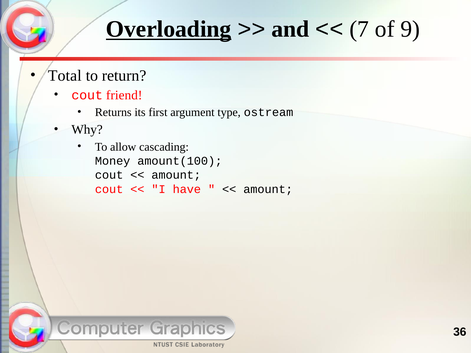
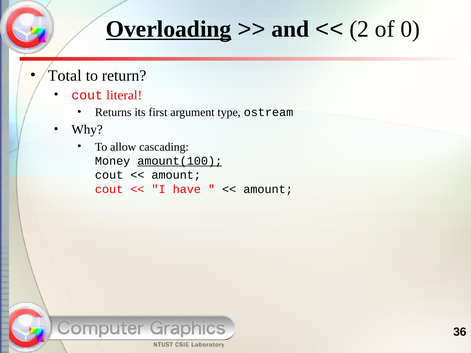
7: 7 -> 2 (359, 29)
9: 9 -> 0 (410, 29)
friend: friend -> literal (124, 95)
amount(100 underline: none -> present (180, 161)
